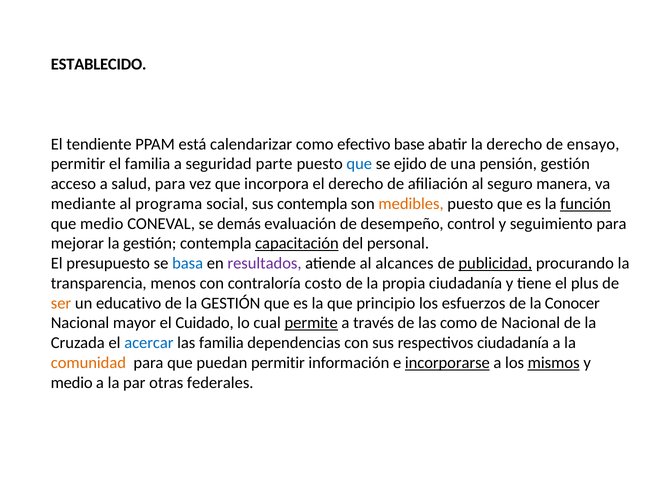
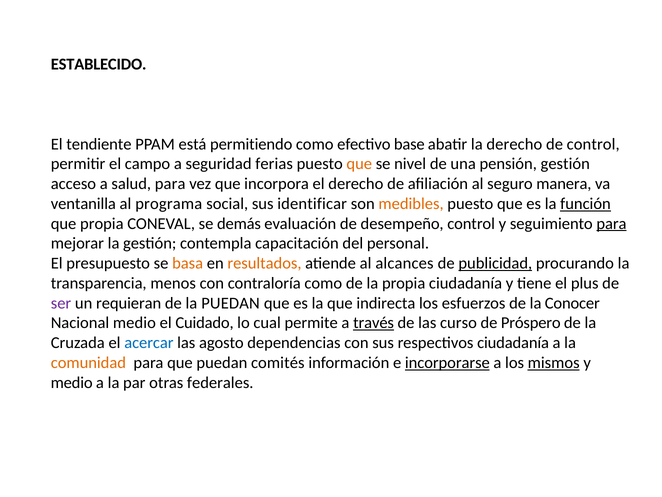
calendarizar: calendarizar -> permitiendo (251, 144)
de ensayo: ensayo -> control (593, 144)
el familia: familia -> campo (148, 164)
parte: parte -> ferias (274, 164)
que colour: blue -> orange (359, 164)
ejido: ejido -> nivel (410, 164)
mediante: mediante -> ventanilla (83, 203)
sus contempla: contempla -> identificar (312, 203)
que medio: medio -> propia (102, 223)
para underline: none -> present (611, 223)
capacitación underline: present -> none (297, 243)
basa colour: blue -> orange (188, 263)
resultados colour: purple -> orange (264, 263)
contraloría costo: costo -> como (323, 283)
ser colour: orange -> purple (61, 303)
educativo: educativo -> requieran (129, 303)
de la GESTIÓN: GESTIÓN -> PUEDAN (231, 303)
principio: principio -> indirecta (386, 303)
Nacional mayor: mayor -> medio (134, 323)
permite underline: present -> none (311, 323)
través underline: none -> present (374, 323)
las como: como -> curso (458, 323)
de Nacional: Nacional -> Próspero (531, 323)
las familia: familia -> agosto (221, 343)
puedan permitir: permitir -> comités (278, 362)
